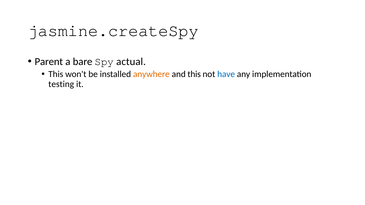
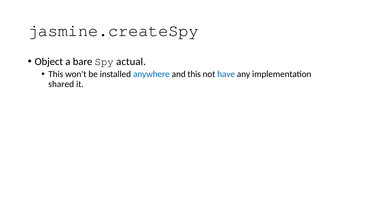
Parent: Parent -> Object (49, 62)
anywhere colour: orange -> blue (151, 74)
testing: testing -> shared (61, 84)
